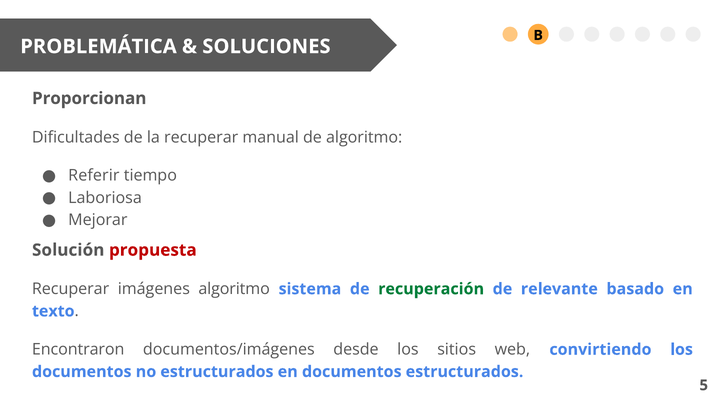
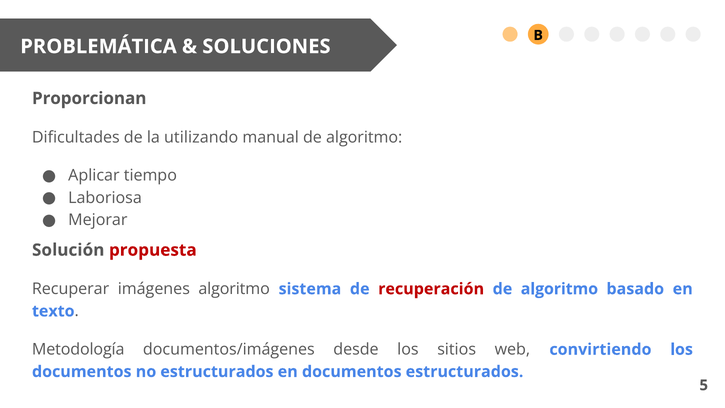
la recuperar: recuperar -> utilizando (201, 137)
Referir: Referir -> Aplicar (94, 175)
recuperación colour: green -> red (431, 289)
relevante: relevante -> algoritmo (559, 289)
Encontraron: Encontraron -> Metodología (78, 349)
